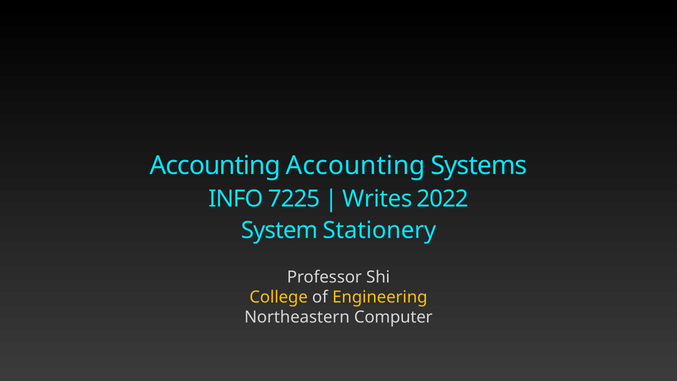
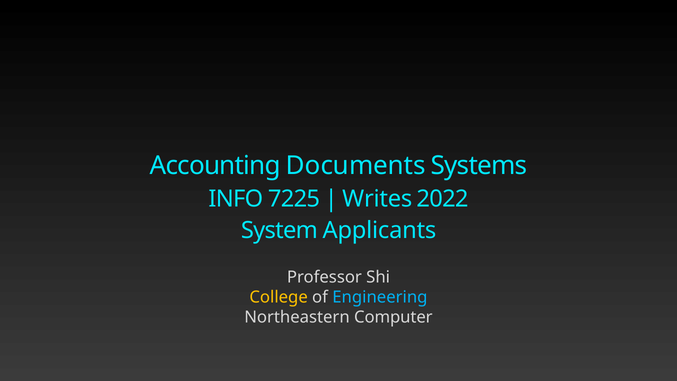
Accounting Accounting: Accounting -> Documents (356, 166)
Stationery: Stationery -> Applicants (379, 230)
Engineering colour: yellow -> light blue (380, 297)
